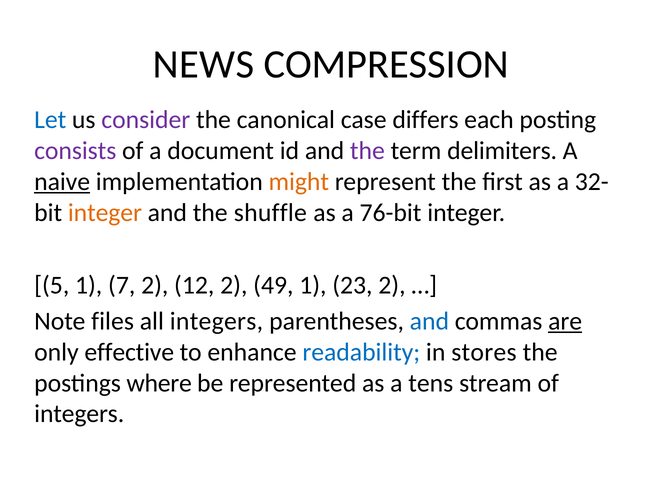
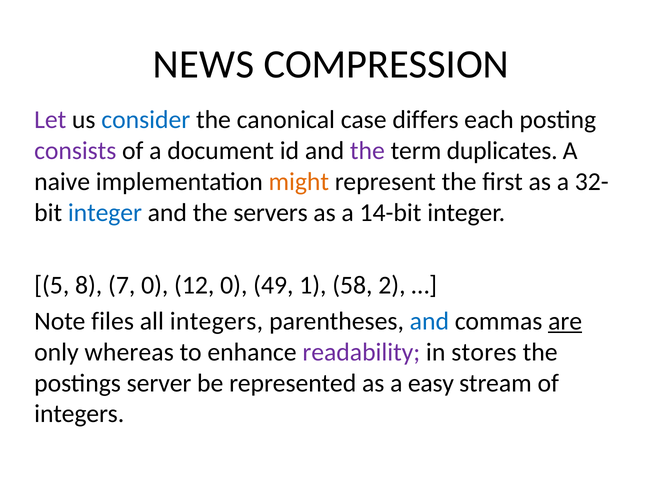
Let colour: blue -> purple (50, 120)
consider colour: purple -> blue (146, 120)
delimiters: delimiters -> duplicates (502, 151)
naive underline: present -> none (62, 182)
integer colour: orange -> blue (105, 213)
shuffle: shuffle -> servers (271, 213)
76-bit: 76-bit -> 14-bit (391, 213)
5 1: 1 -> 8 (89, 285)
7 2: 2 -> 0 (155, 285)
12 2: 2 -> 0 (234, 285)
23: 23 -> 58 (352, 285)
effective: effective -> whereas (129, 352)
readability colour: blue -> purple (361, 352)
where: where -> server (159, 383)
tens: tens -> easy (431, 383)
